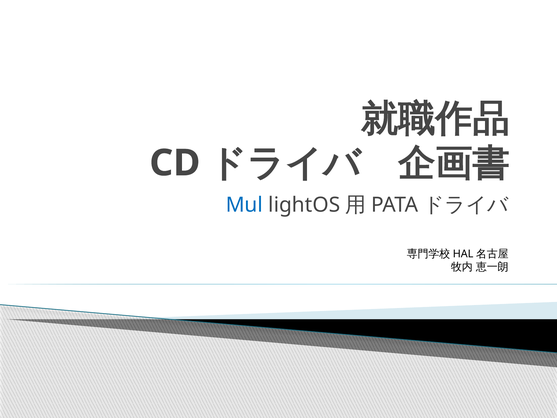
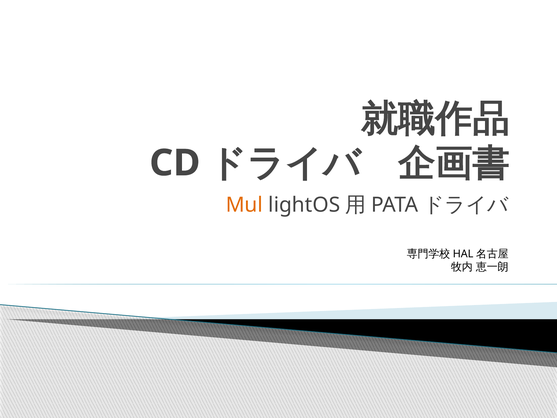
Mul colour: blue -> orange (244, 205)
